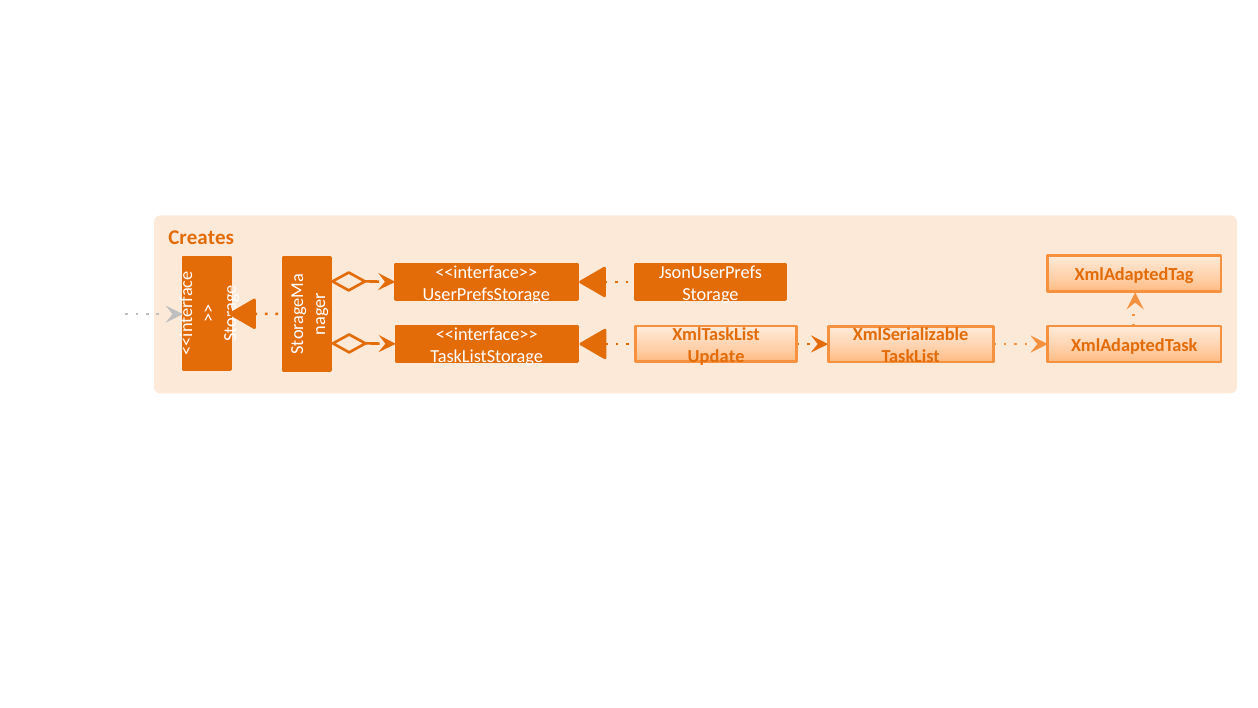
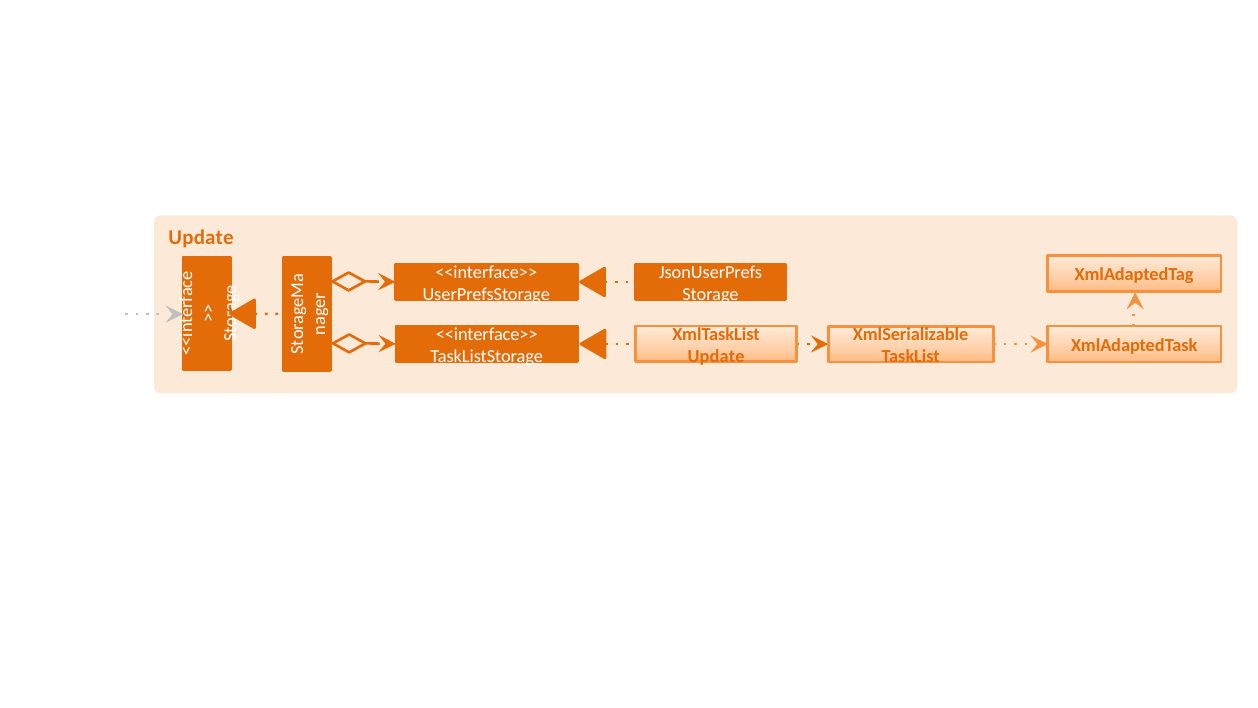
Creates: Creates -> Update (201, 237)
